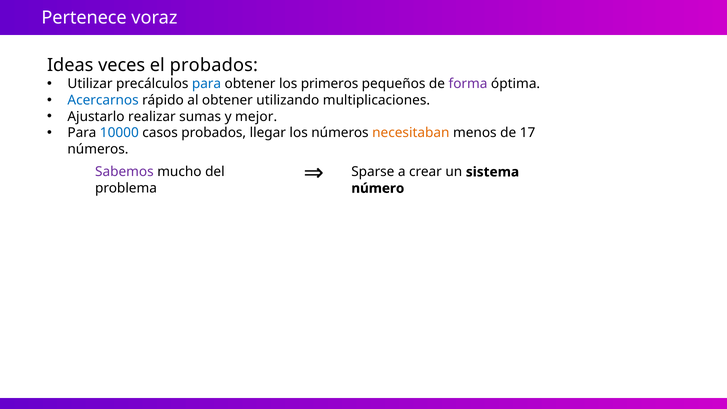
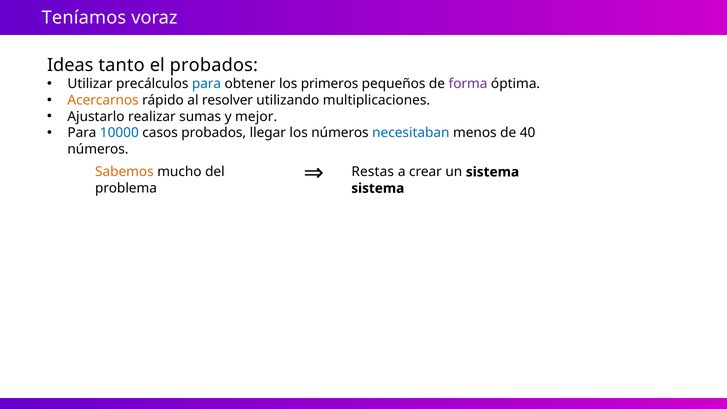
Pertenece: Pertenece -> Teníamos (84, 18)
veces: veces -> tanto (122, 65)
Acercarnos colour: blue -> orange (103, 100)
al obtener: obtener -> resolver (227, 100)
necesitaban colour: orange -> blue (411, 133)
17: 17 -> 40 (528, 133)
Sabemos colour: purple -> orange (124, 172)
Sparse: Sparse -> Restas (373, 172)
número: número -> sistema (378, 188)
